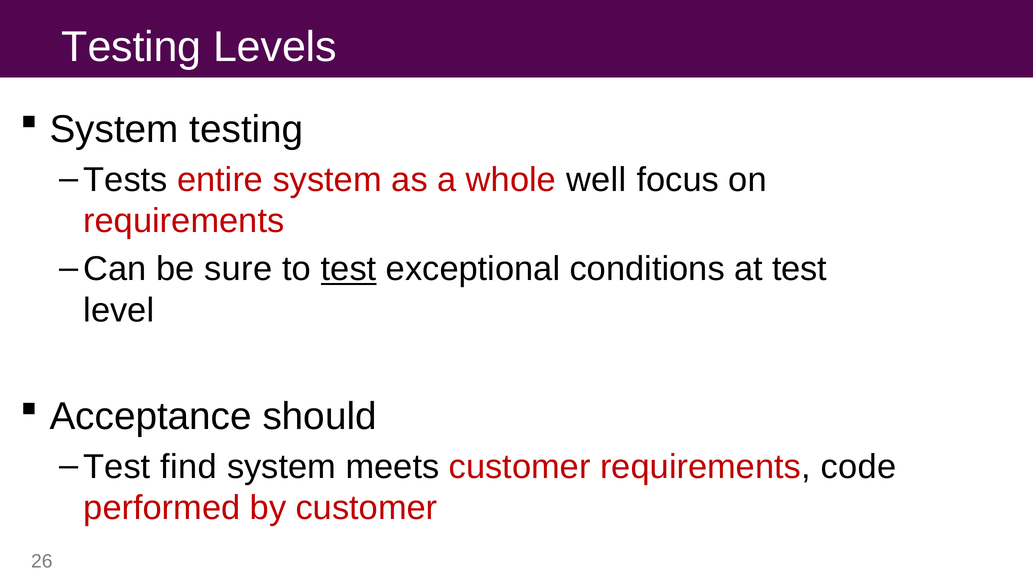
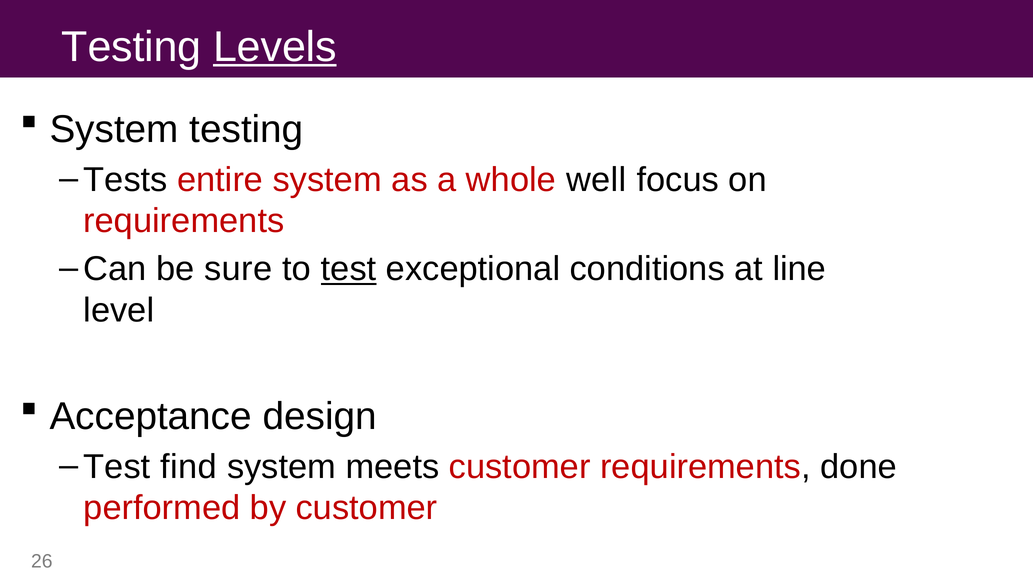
Levels underline: none -> present (275, 47)
at test: test -> line (799, 269)
should: should -> design (320, 416)
code: code -> done (859, 467)
